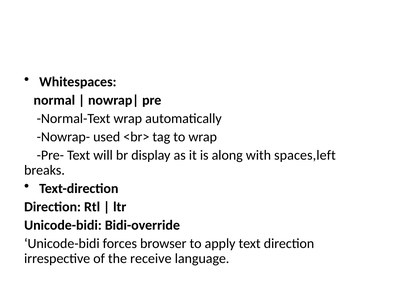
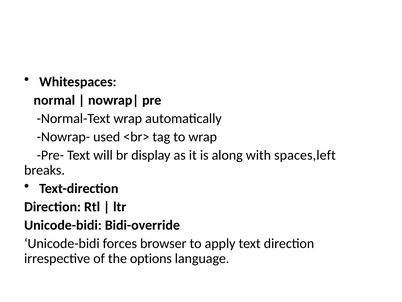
receive: receive -> options (151, 258)
